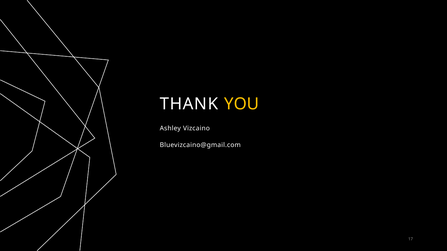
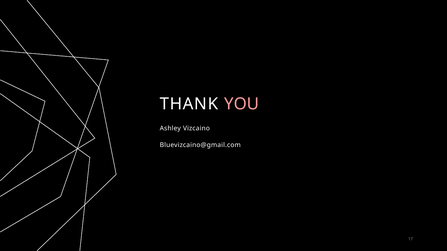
YOU colour: yellow -> pink (242, 104)
